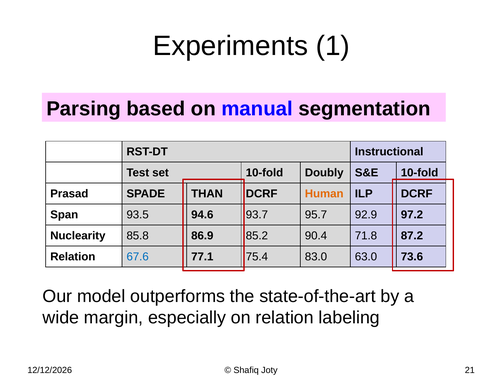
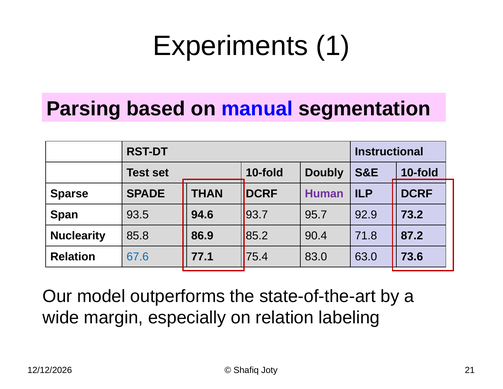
Prasad: Prasad -> Sparse (69, 194)
Human colour: orange -> purple (324, 194)
97.2: 97.2 -> 73.2 (412, 215)
